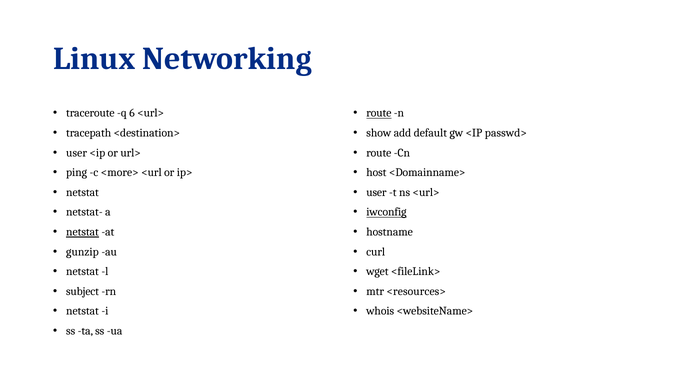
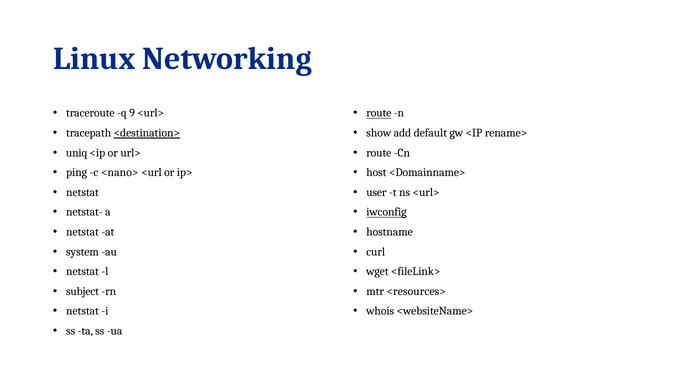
6: 6 -> 9 (132, 113)
<destination> underline: none -> present (147, 133)
passwd>: passwd> -> rename> (506, 133)
user: user -> uniq (77, 153)
<more>: <more> -> <nano> (120, 172)
netstat underline: present -> none (82, 232)
gunzip: gunzip -> system (82, 251)
